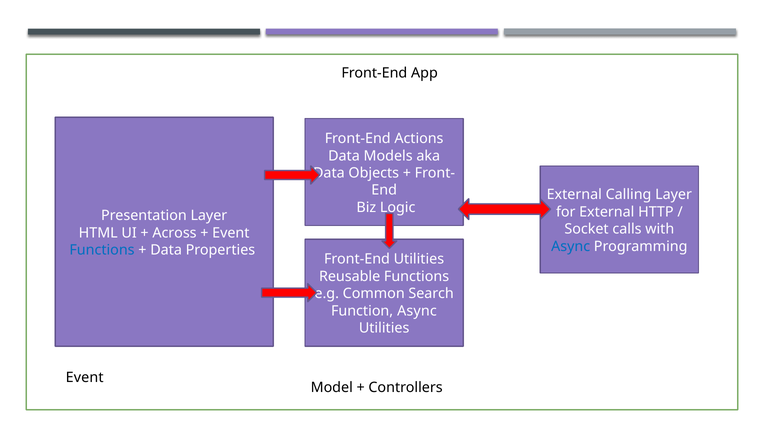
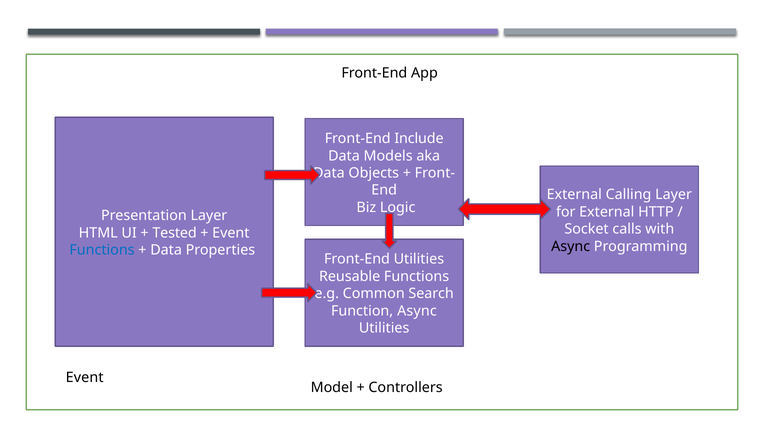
Actions: Actions -> Include (419, 138)
Across: Across -> Tested (175, 233)
Async colour: blue -> black (571, 246)
